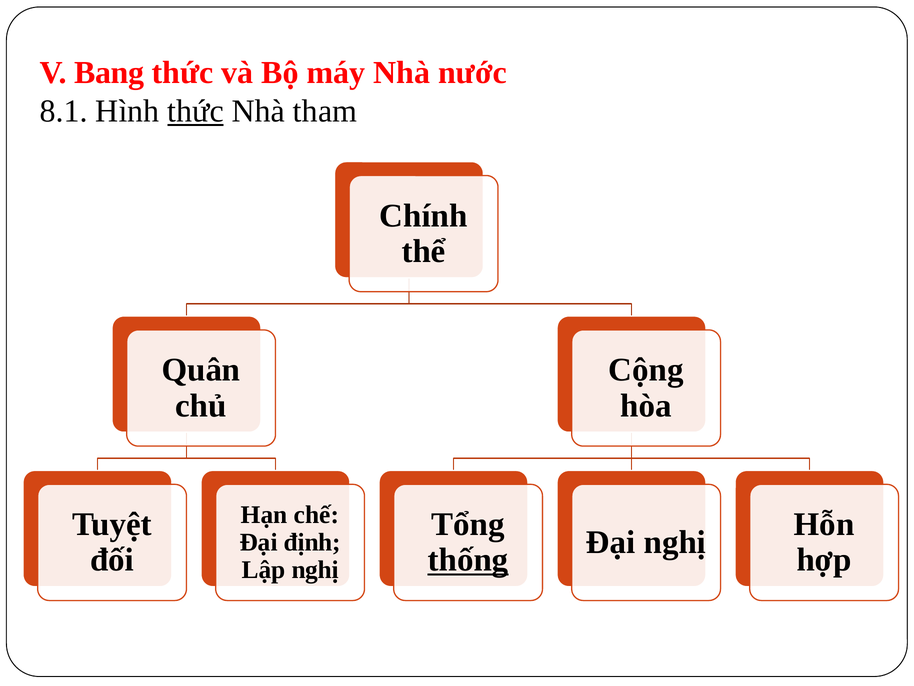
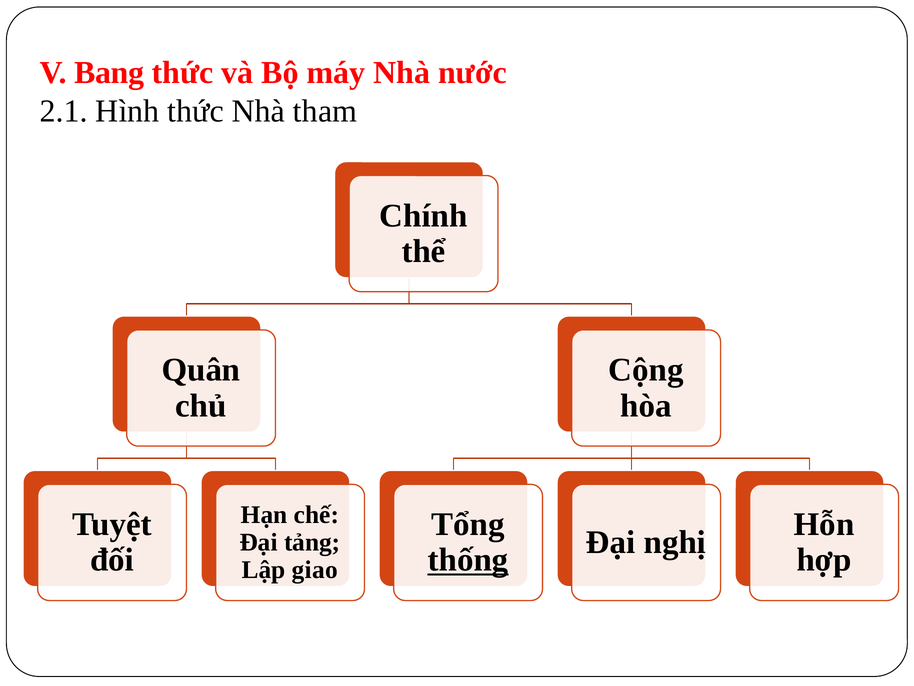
8.1: 8.1 -> 2.1 (64, 111)
thức underline: present -> none (196, 111)
định: định -> tảng (312, 542)
Lập nghị: nghị -> giao (315, 569)
